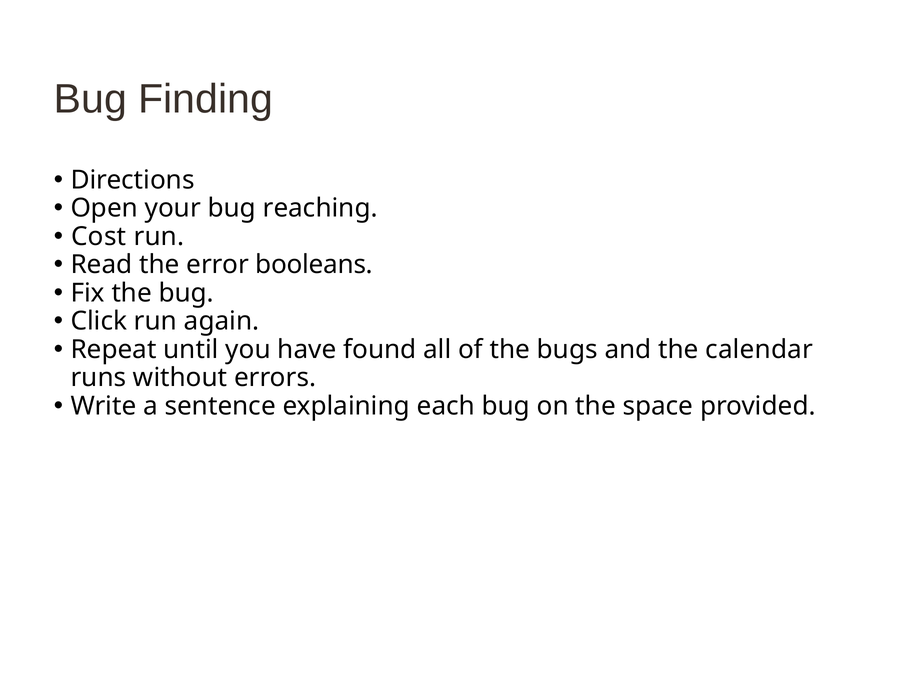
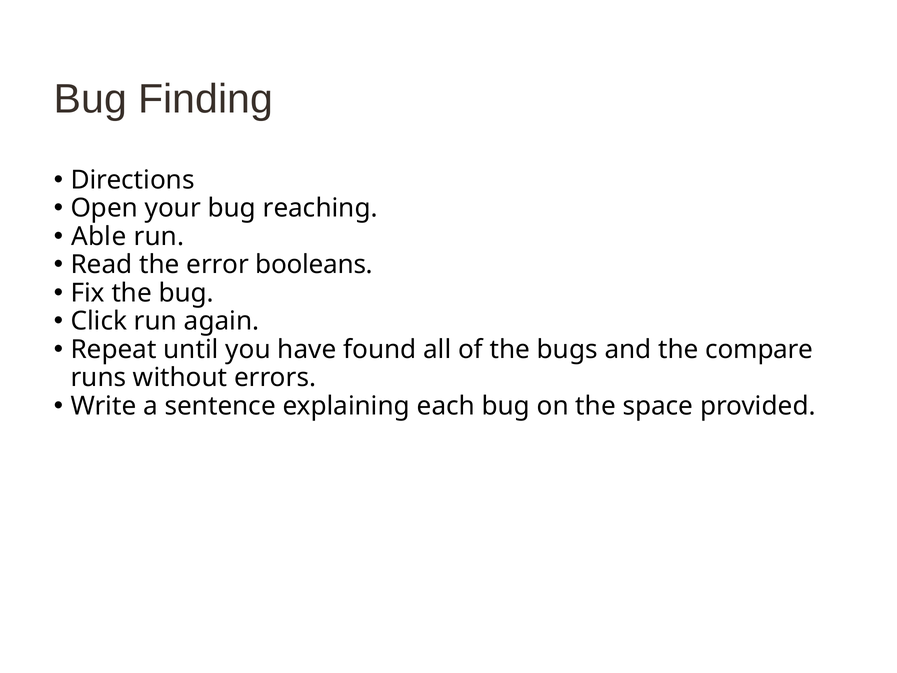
Cost: Cost -> Able (99, 236)
calendar: calendar -> compare (759, 349)
